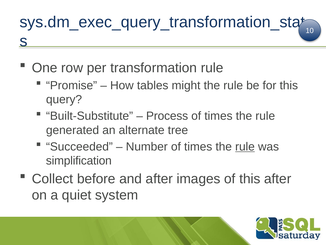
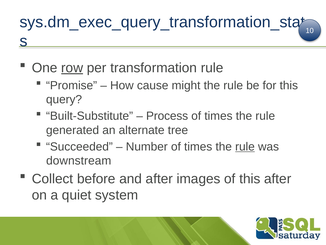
row underline: none -> present (72, 68)
tables: tables -> cause (153, 85)
simplification: simplification -> downstream (79, 161)
